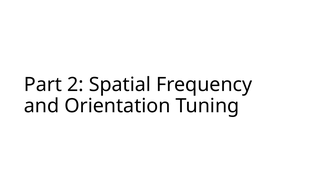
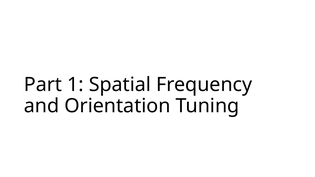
2: 2 -> 1 (75, 85)
